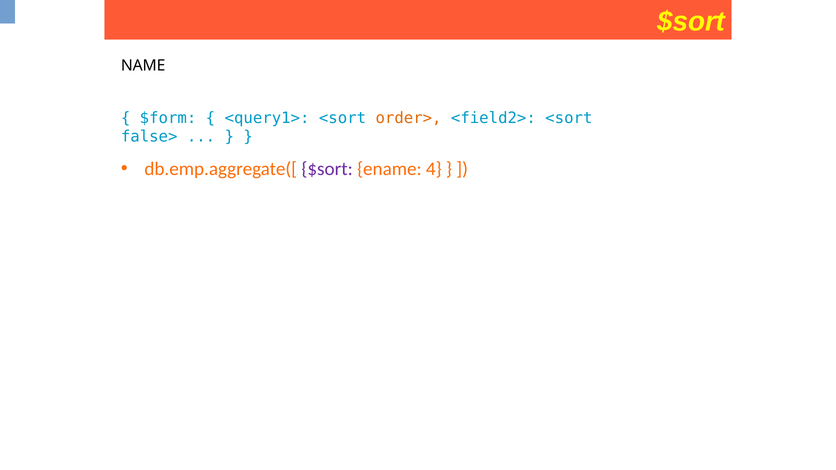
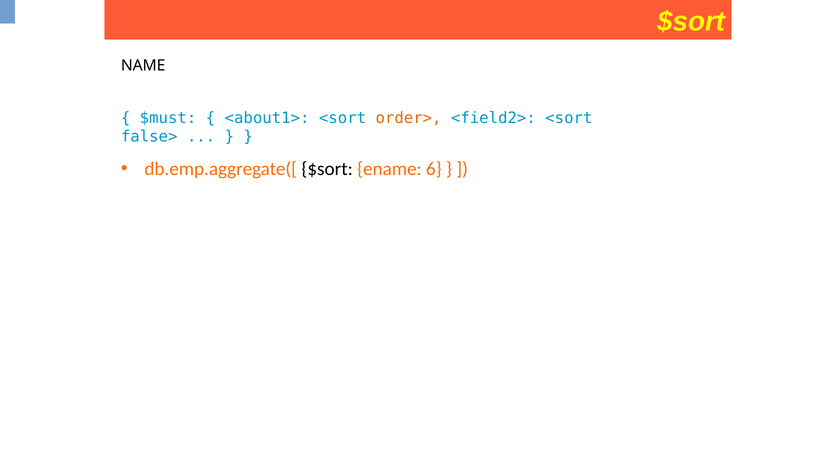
$form: $form -> $must (168, 118)
<query1>: <query1> -> <about1> (267, 118)
$sort colour: purple -> black (327, 169)
4: 4 -> 6 (434, 169)
